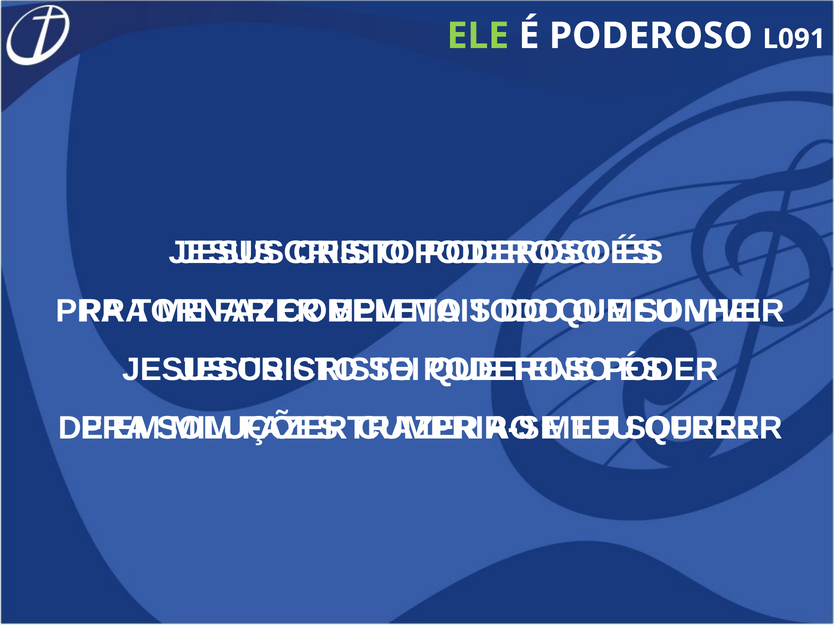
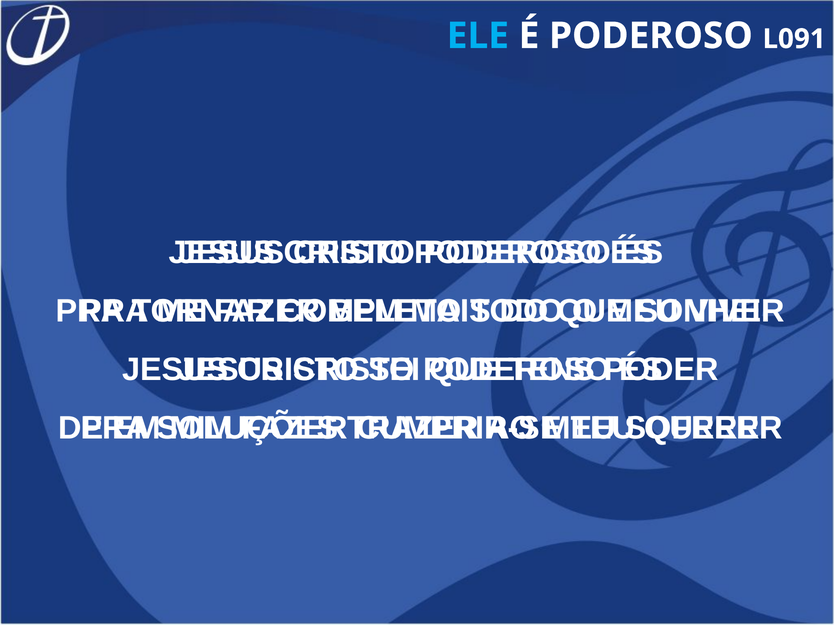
ELE colour: light green -> light blue (478, 36)
